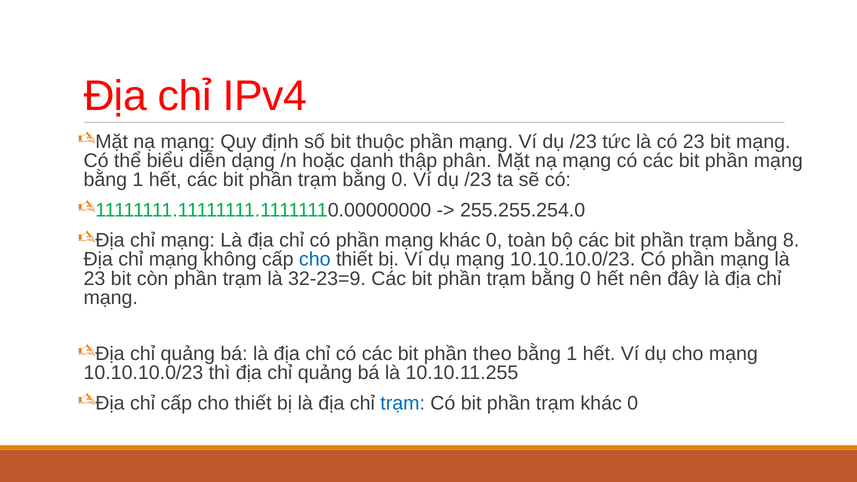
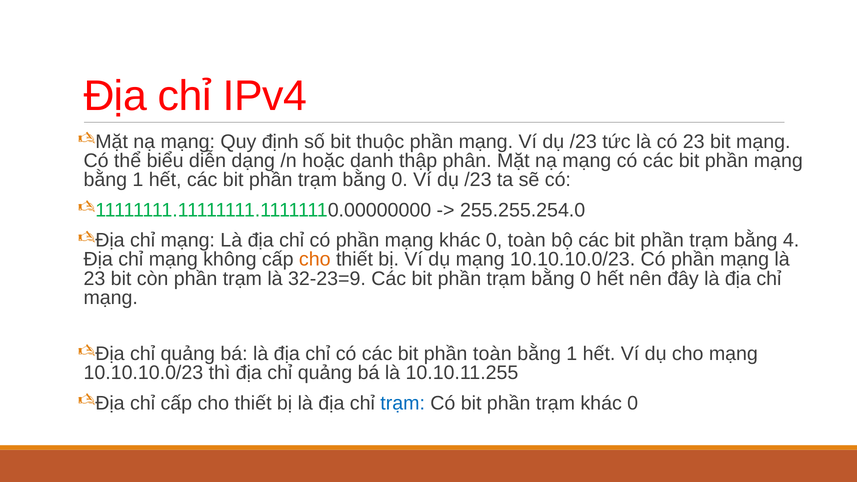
8: 8 -> 4 (791, 240)
cho colour: blue -> orange (315, 260)
phần theo: theo -> toàn (492, 354)
